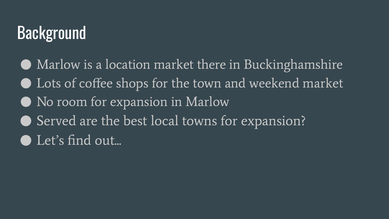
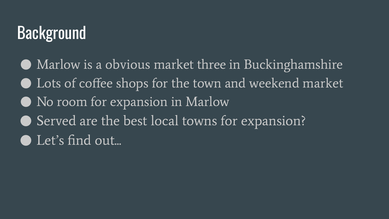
location: location -> obvious (128, 64)
there: there -> three (212, 64)
